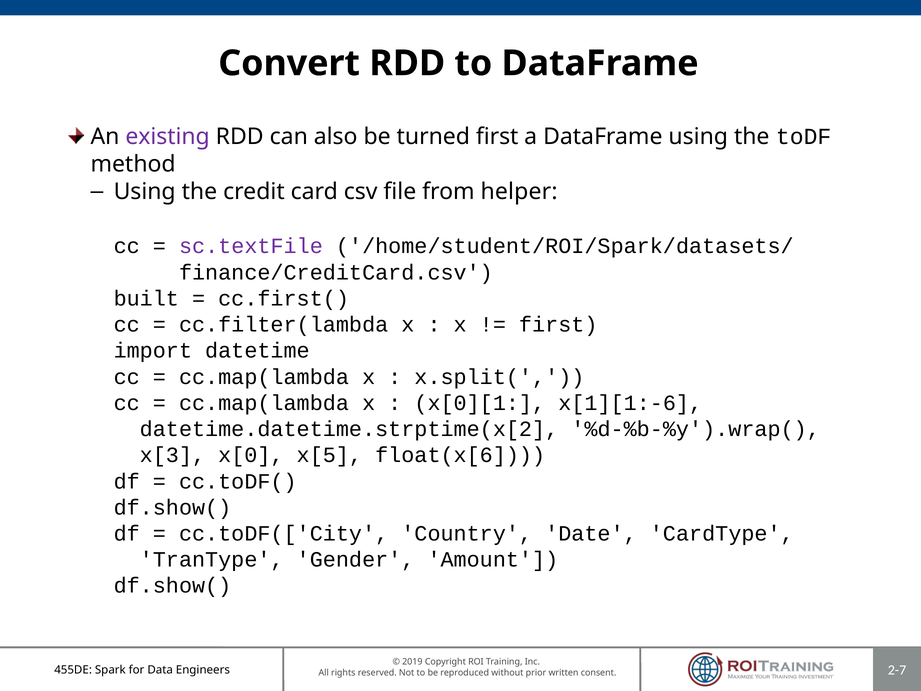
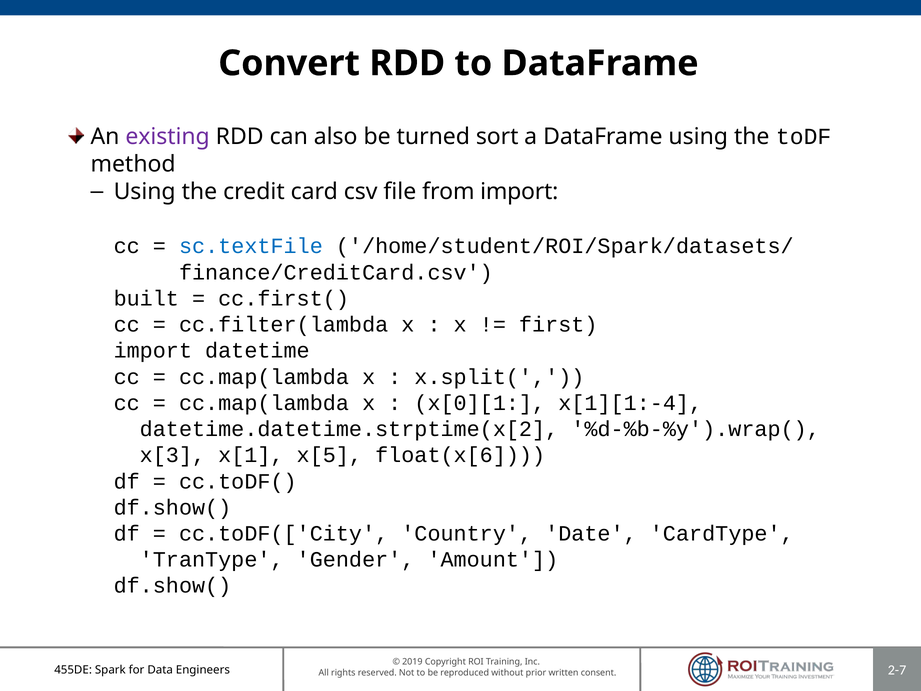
turned first: first -> sort (497, 137)
from helper: helper -> import (519, 192)
sc.textFile colour: purple -> blue (251, 246)
x[1][1:-6: x[1][1:-6 -> x[1][1:-4 (630, 403)
x[0: x[0 -> x[1 (251, 455)
